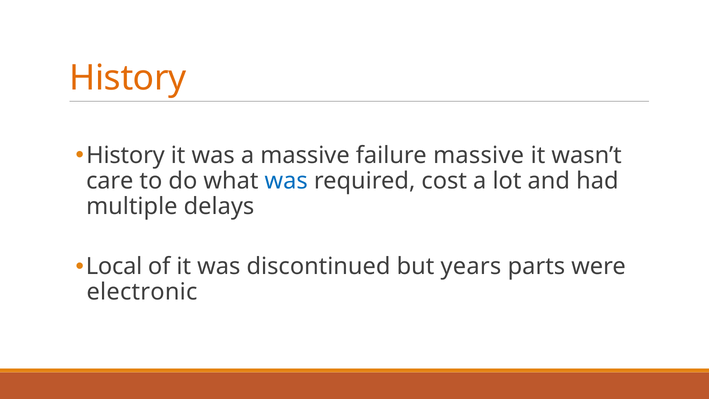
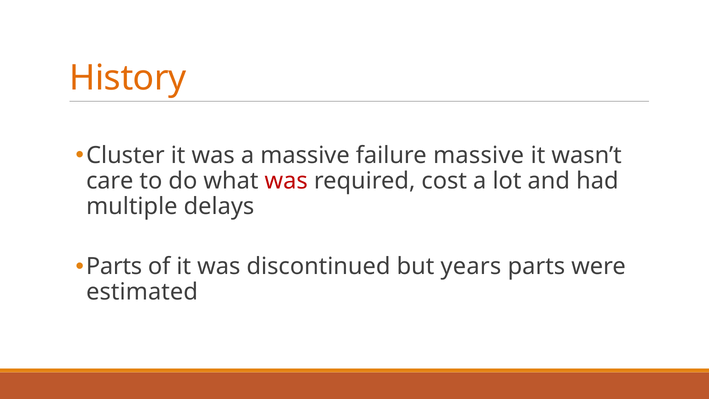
History: History -> Cluster (125, 155)
was colour: blue -> red (286, 181)
Local: Local -> Parts (114, 266)
electronic: electronic -> estimated (142, 292)
